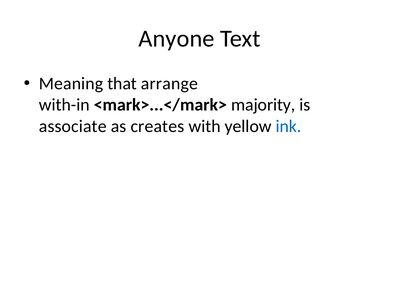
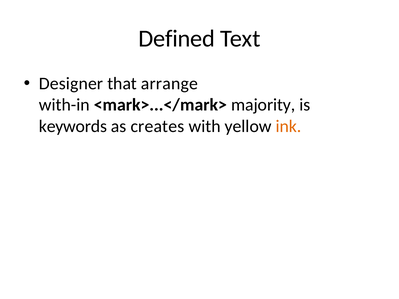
Anyone: Anyone -> Defined (177, 39)
Meaning: Meaning -> Designer (71, 84)
associate: associate -> keywords (73, 126)
ink colour: blue -> orange (288, 126)
